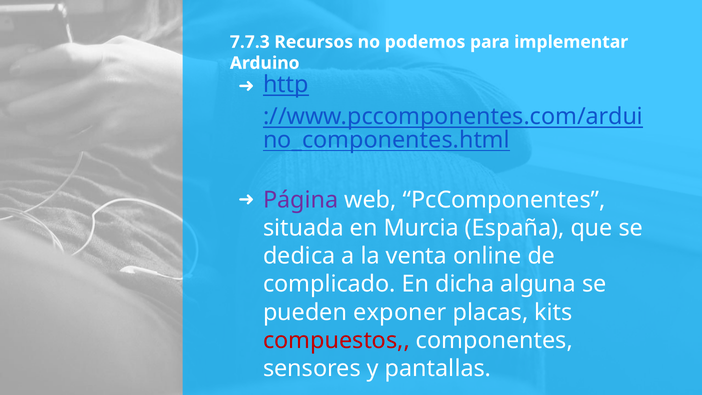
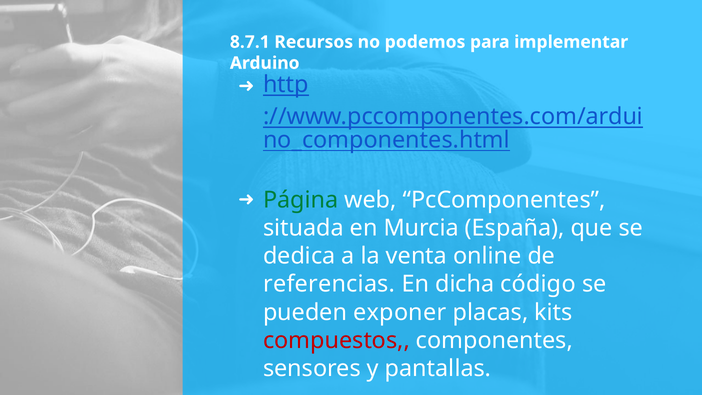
7.7.3: 7.7.3 -> 8.7.1 (250, 42)
Página colour: purple -> green (301, 200)
complicado: complicado -> referencias (329, 284)
alguna: alguna -> código (538, 284)
